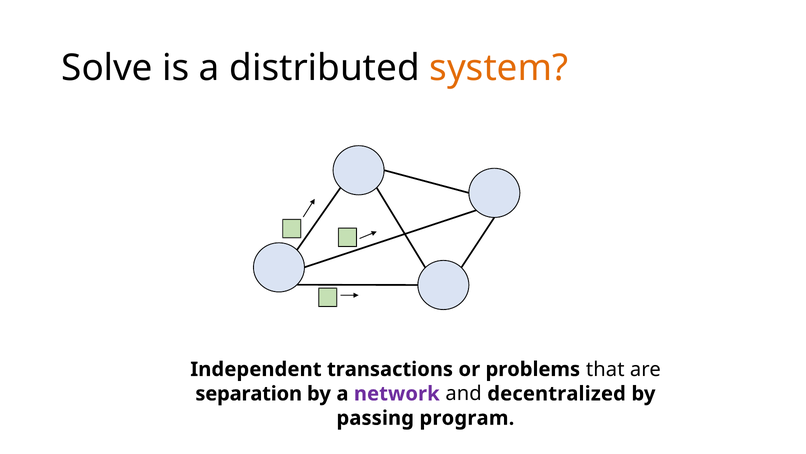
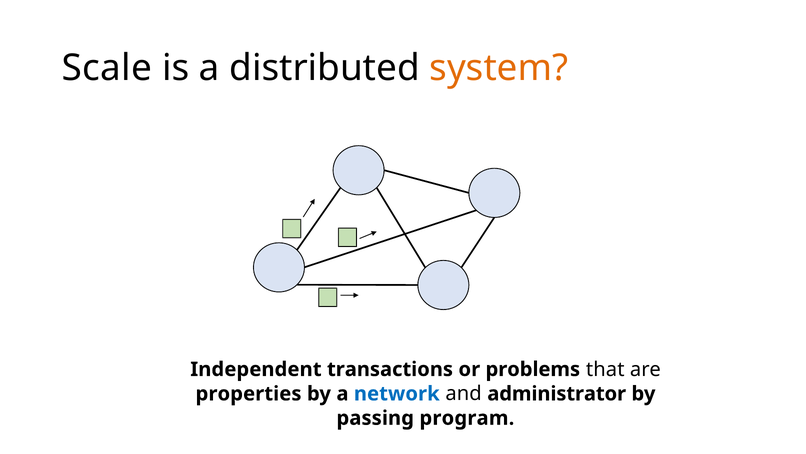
Solve: Solve -> Scale (107, 68)
separation: separation -> properties (249, 393)
network colour: purple -> blue (397, 393)
decentralized: decentralized -> administrator (557, 393)
